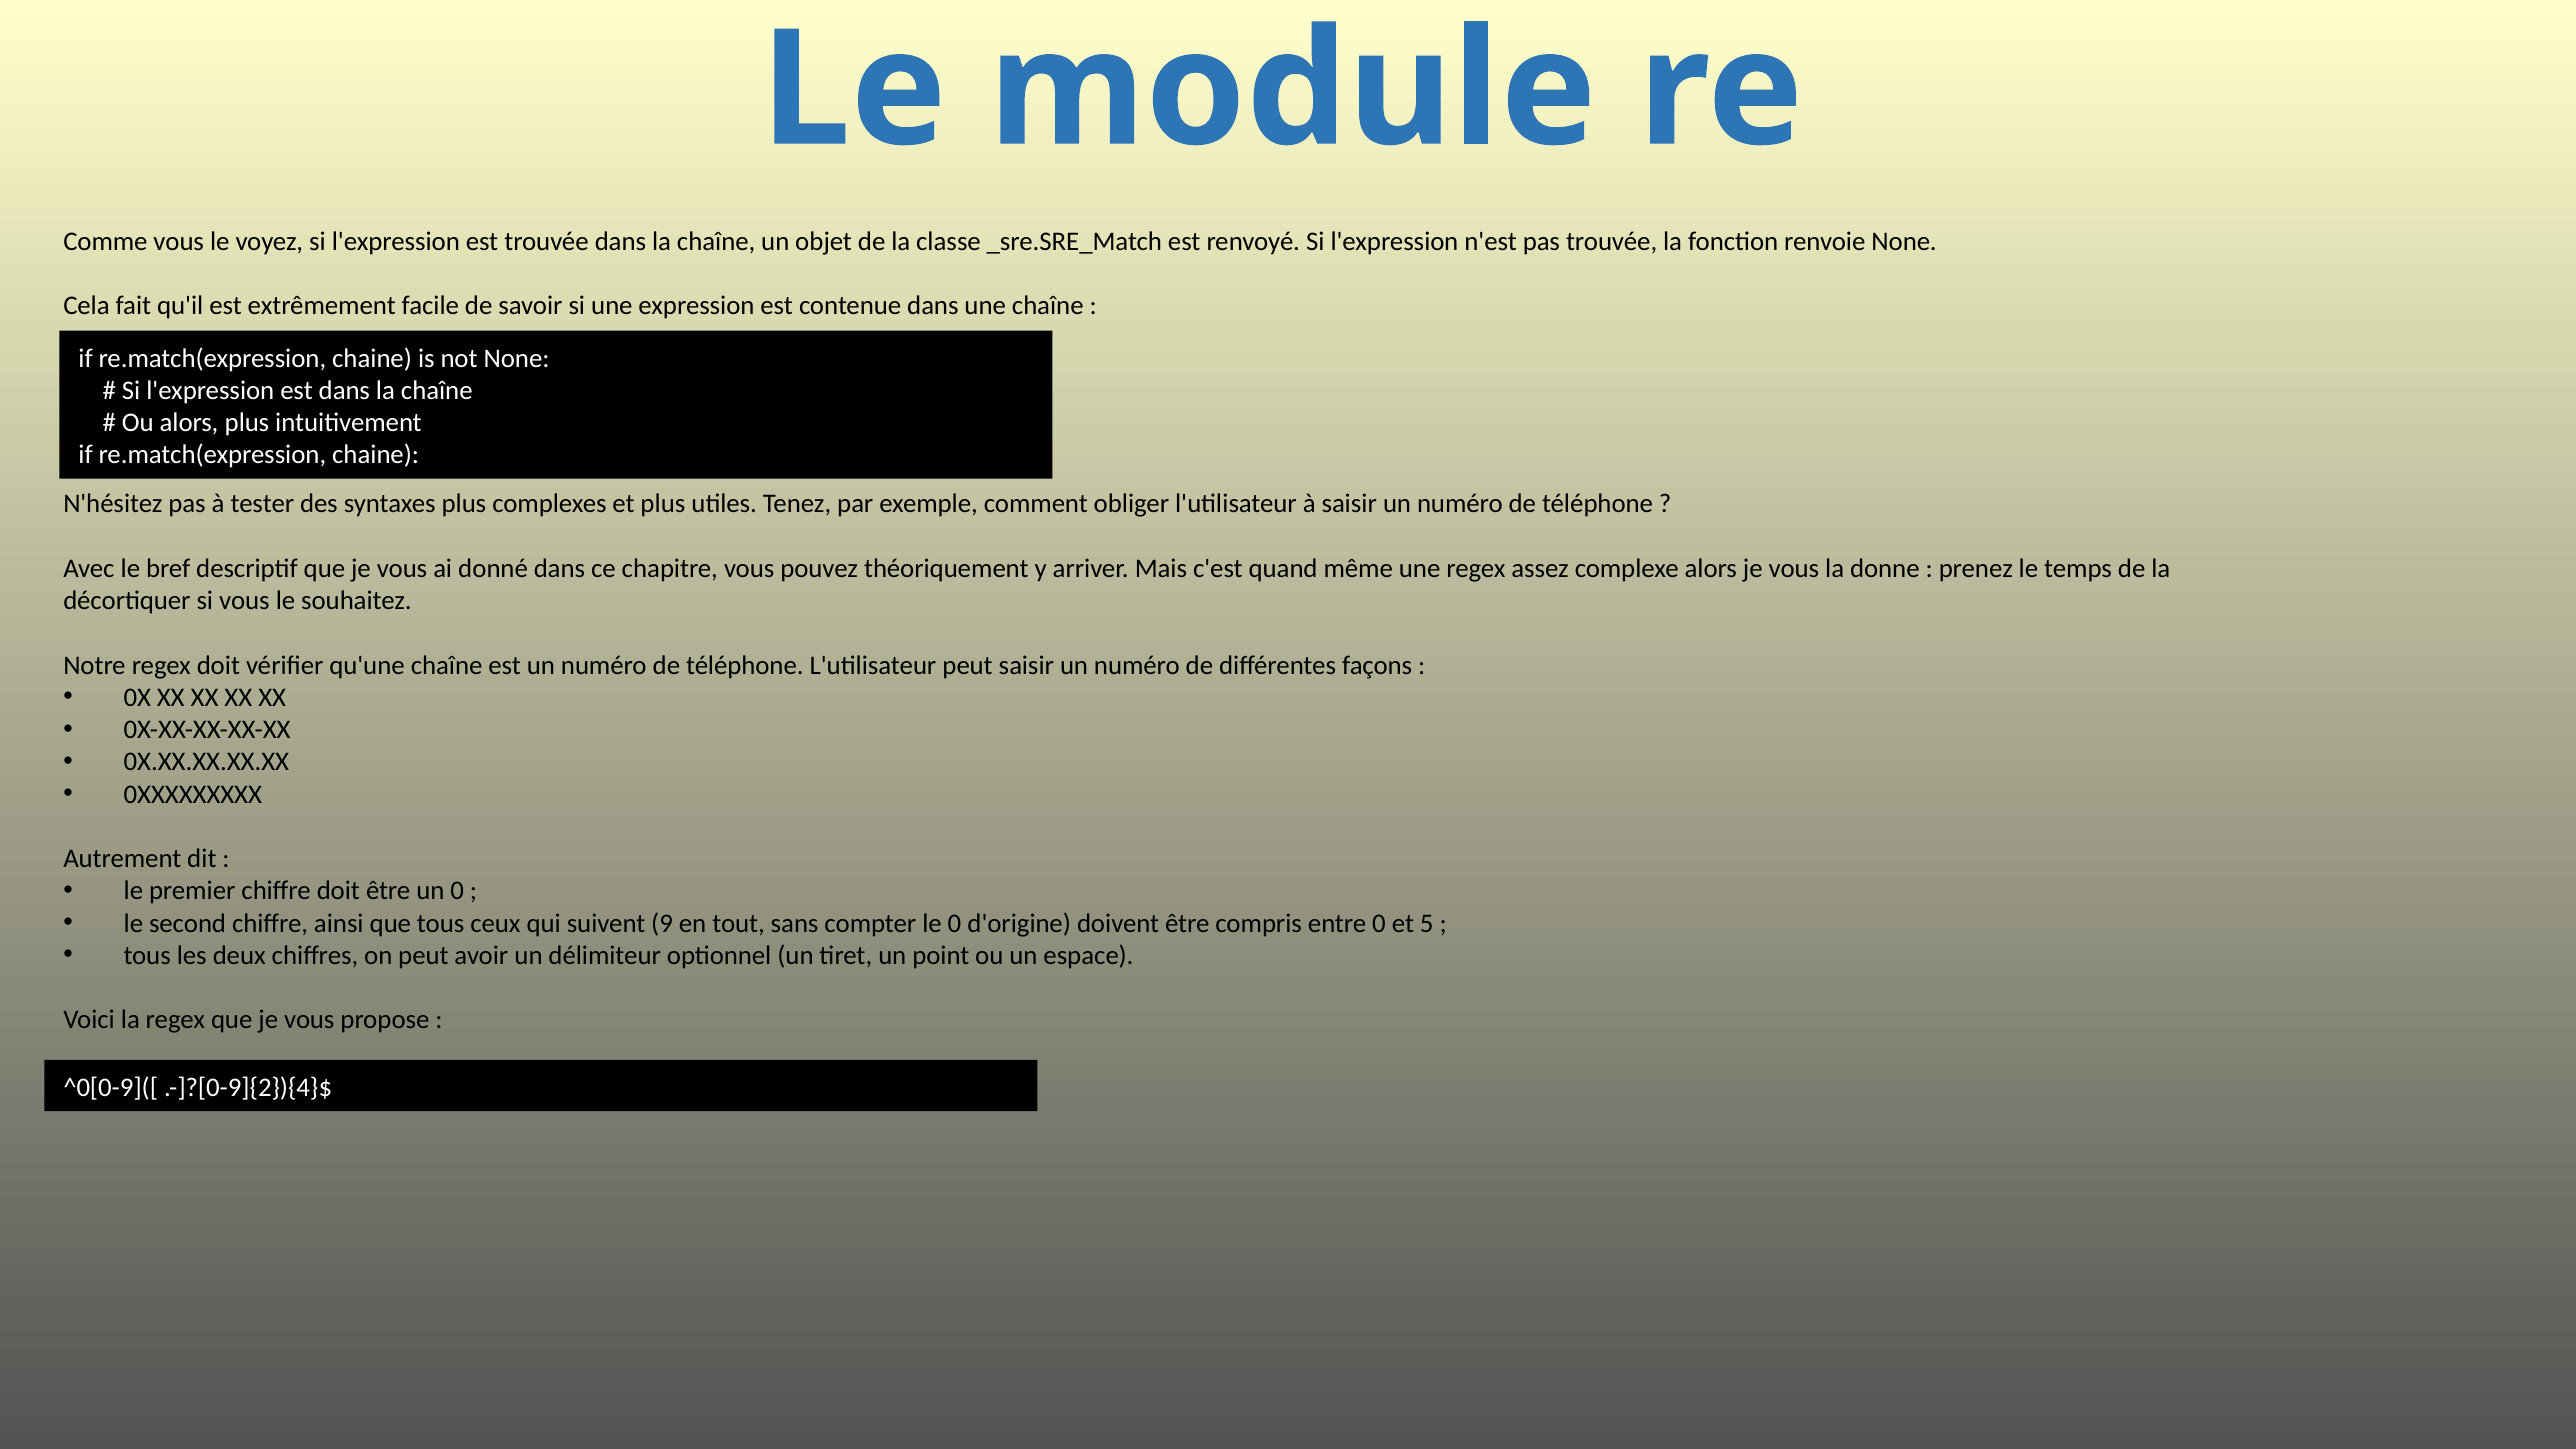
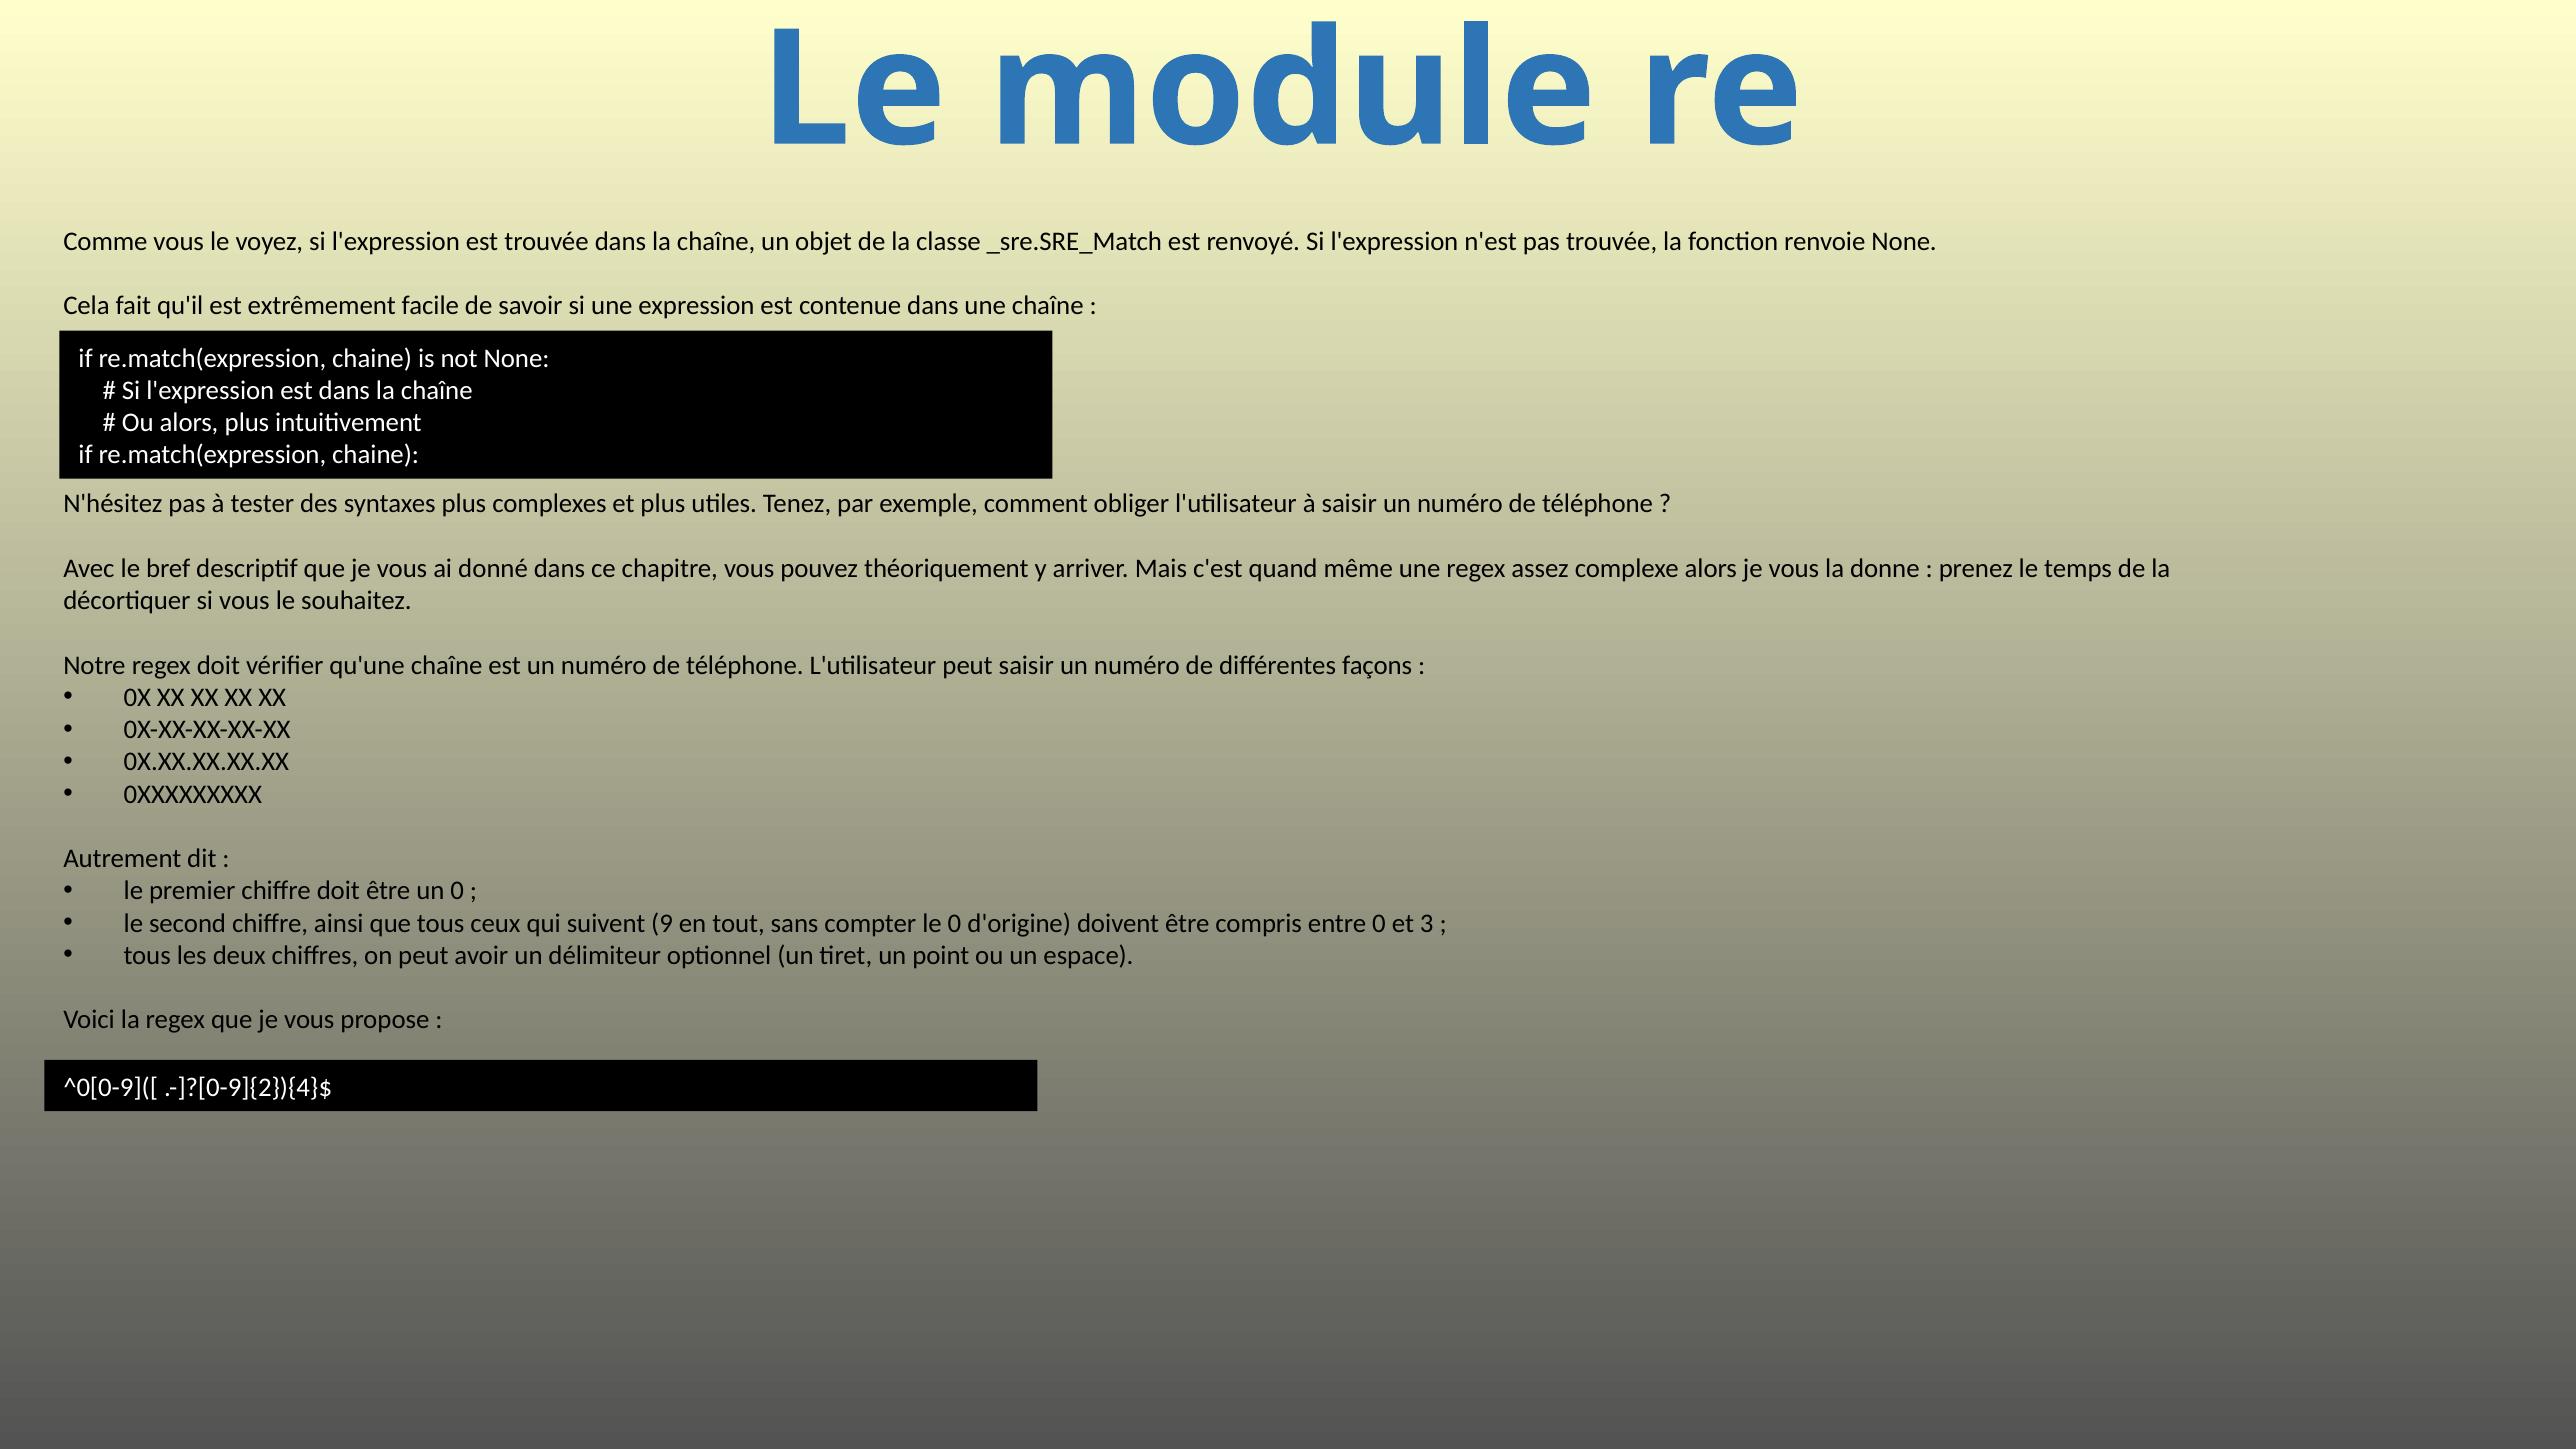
5: 5 -> 3 (1427, 923)
